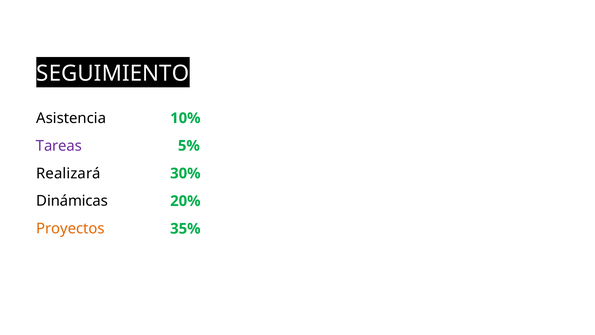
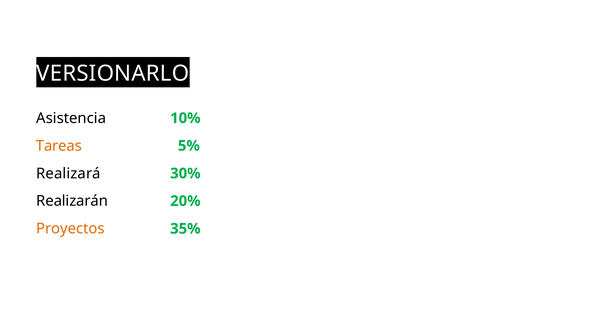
SEGUIMIENTO: SEGUIMIENTO -> VERSIONARLO (113, 74)
Tareas colour: purple -> orange (59, 146)
Dinámicas: Dinámicas -> Realizarán (72, 201)
